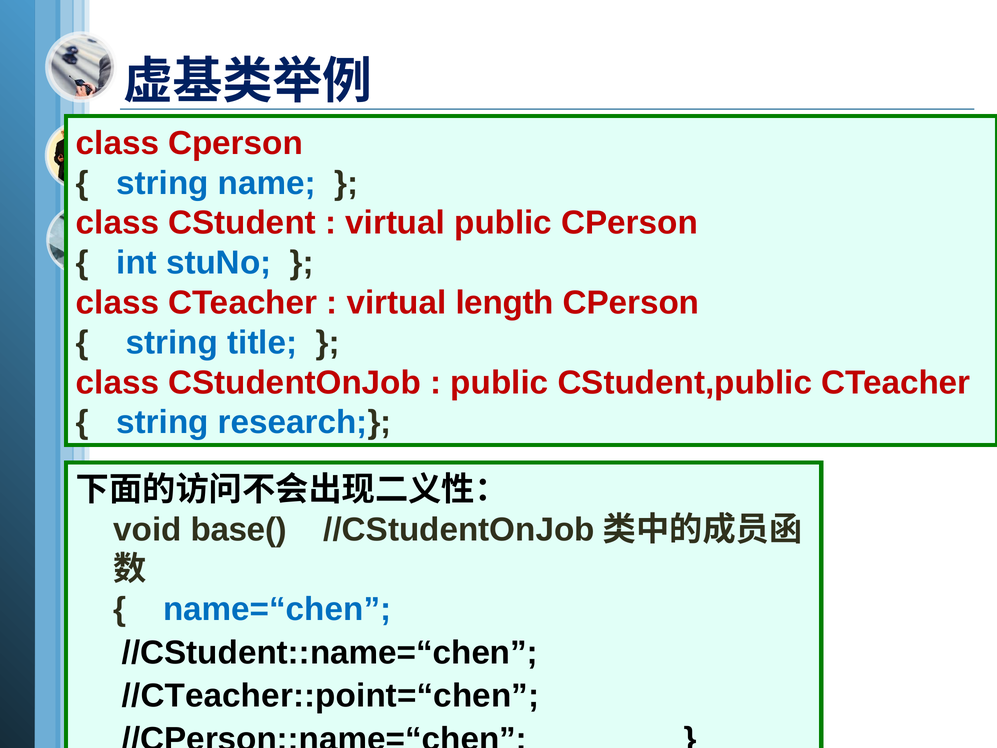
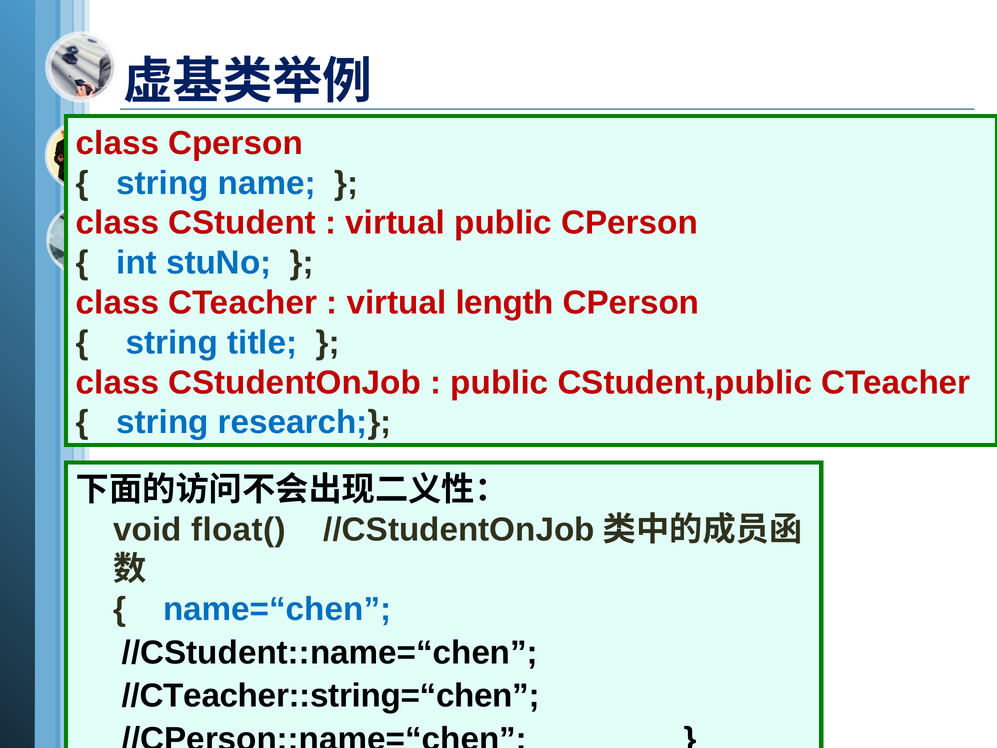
base(: base( -> float( (238, 529)
//CTeacher::point=“chen: //CTeacher::point=“chen -> //CTeacher::string=“chen (331, 696)
